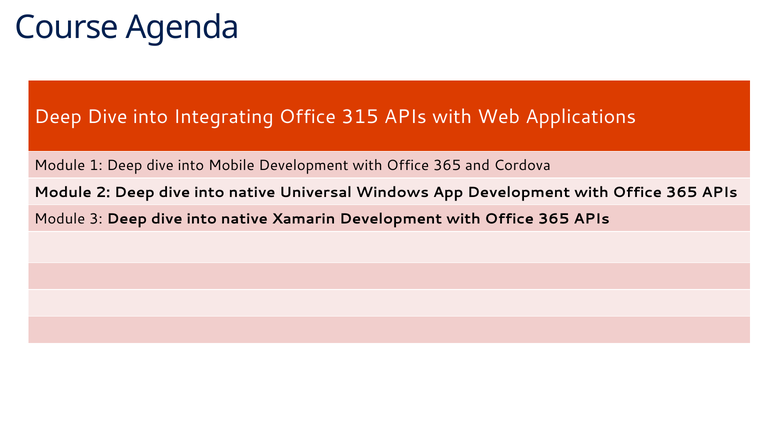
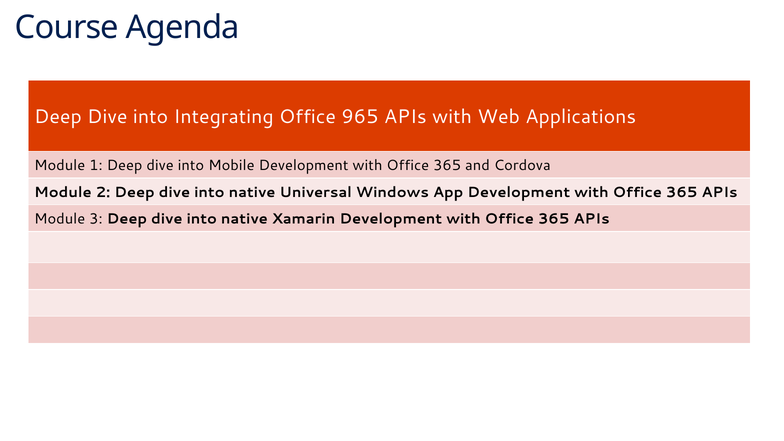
315: 315 -> 965 (360, 117)
